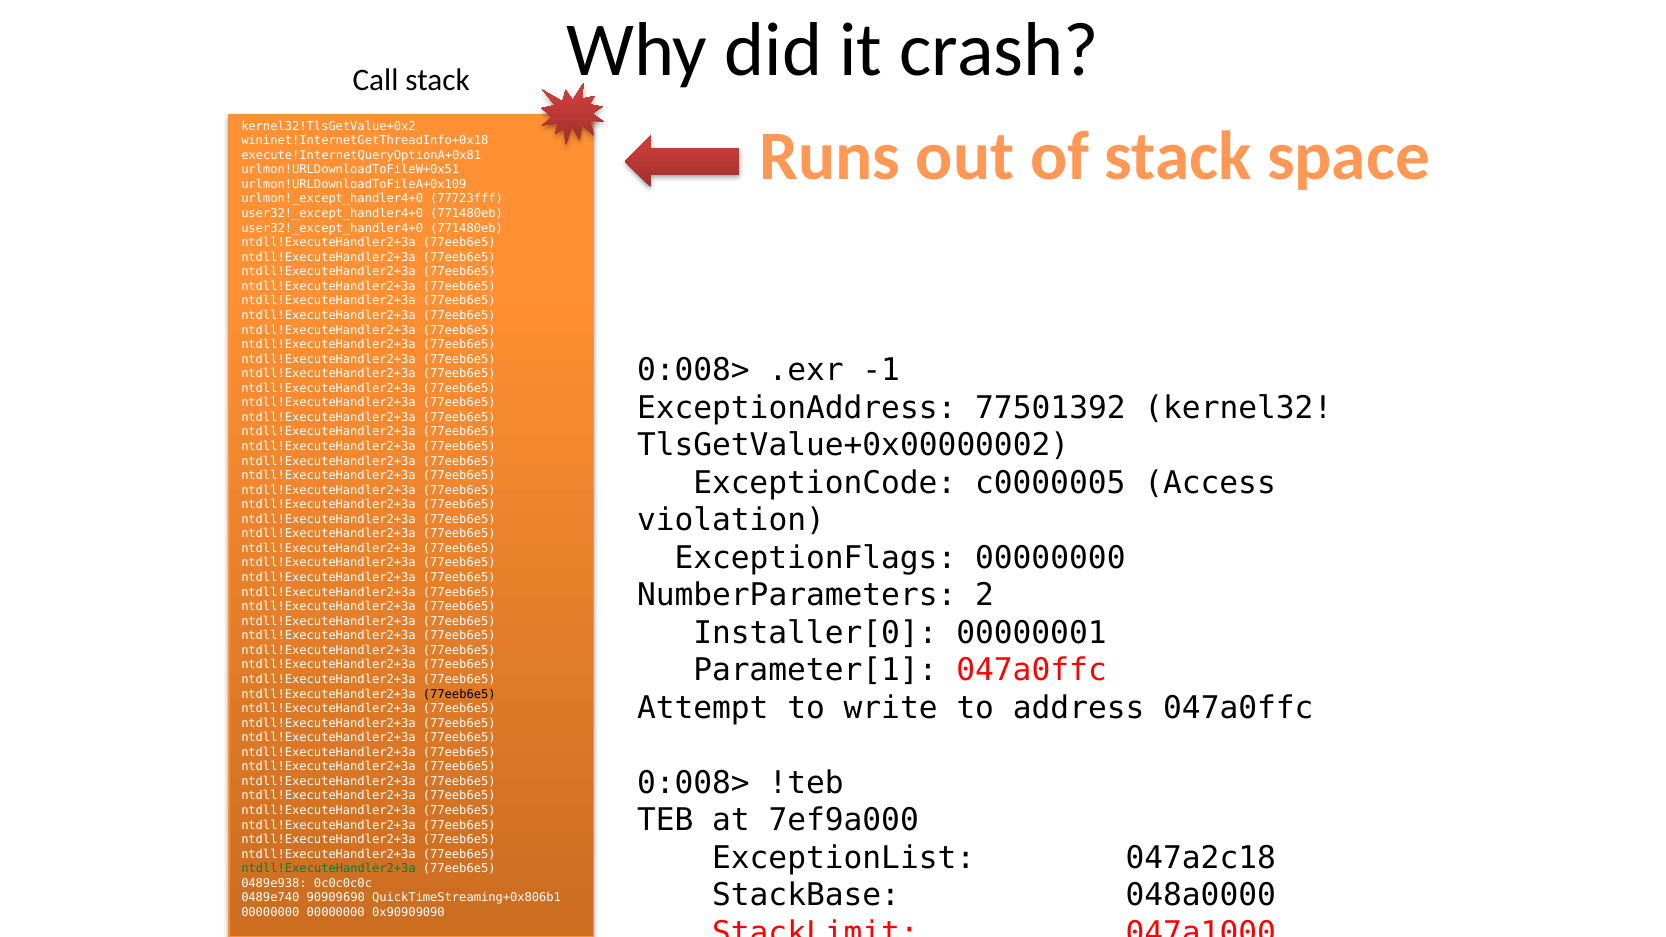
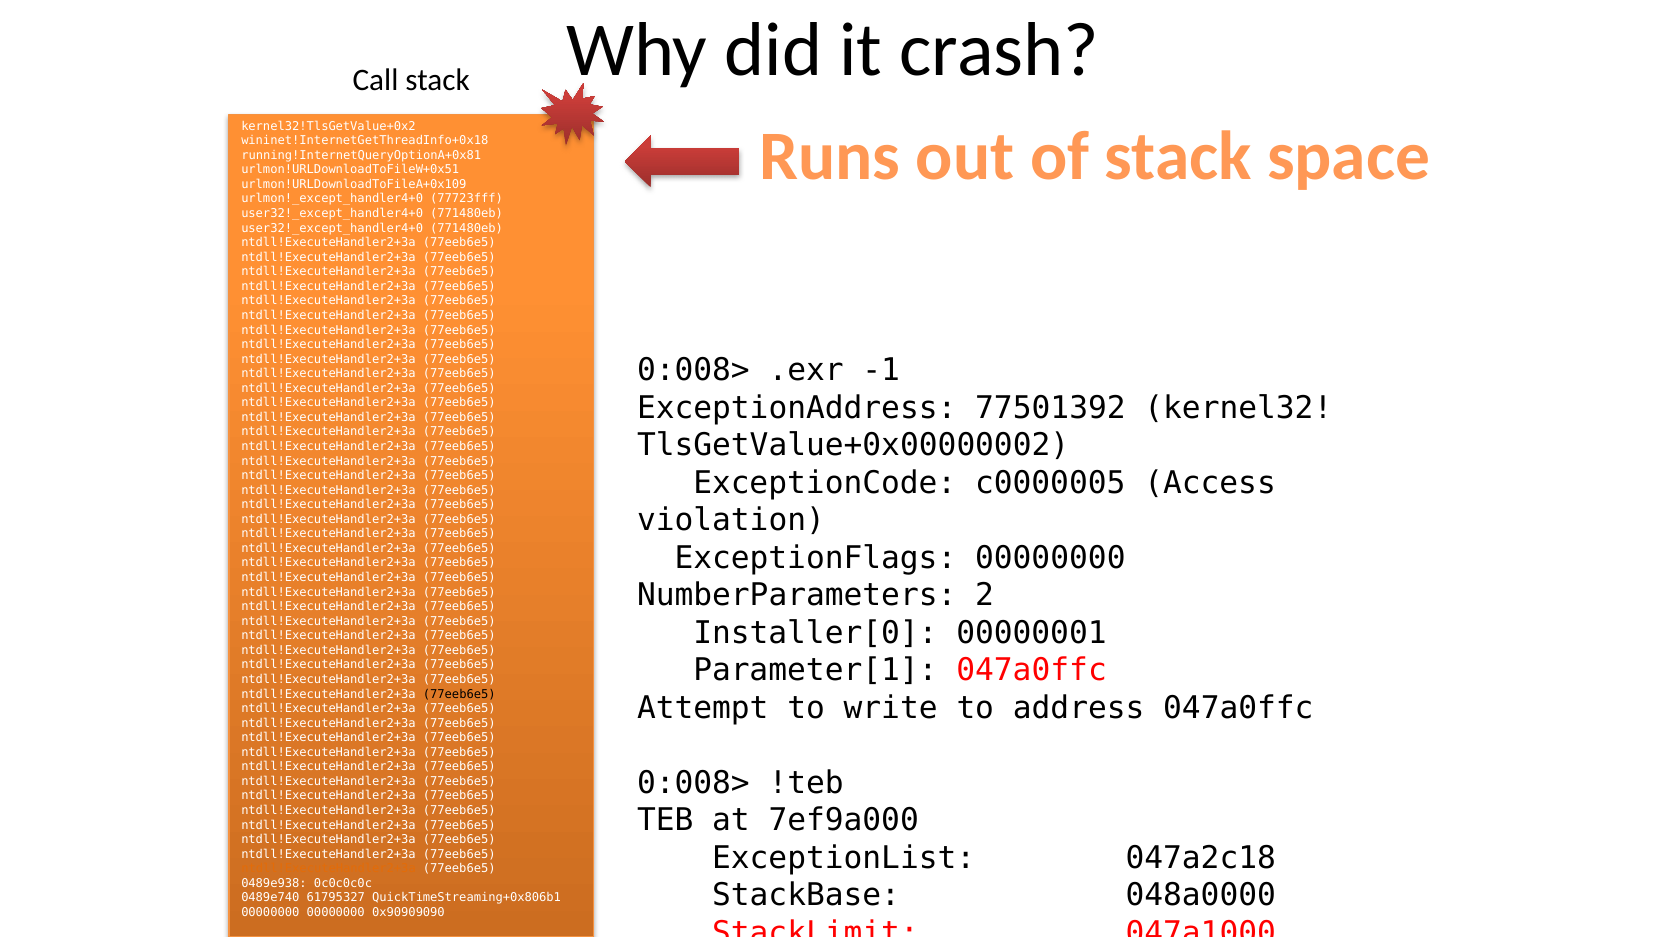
execute!InternetQueryOptionA+0x81: execute!InternetQueryOptionA+0x81 -> running!InternetQueryOptionA+0x81 (361, 155)
ntdll!ExecuteHandler2+3a colour: green -> orange (329, 869)
90909690: 90909690 -> 61795327 (336, 898)
